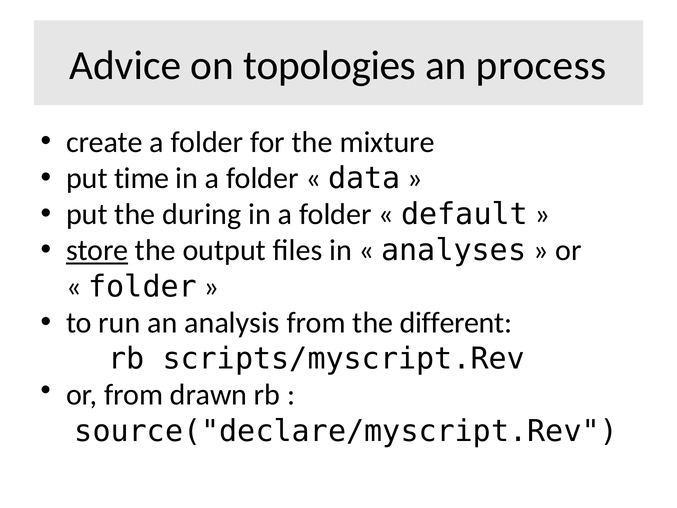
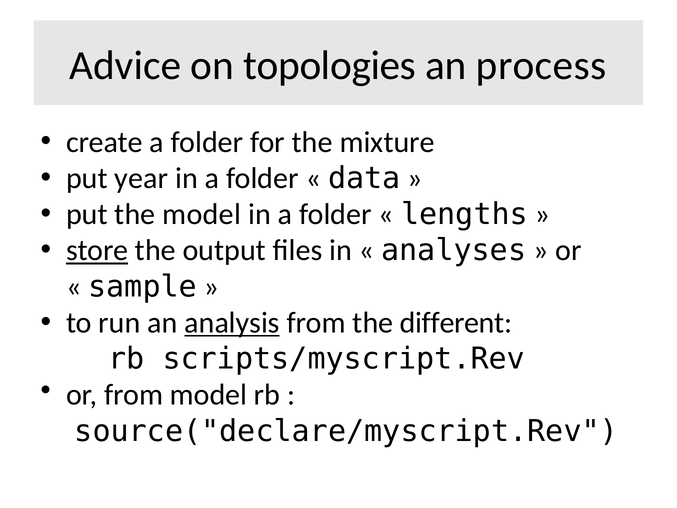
time: time -> year (141, 178)
the during: during -> model (202, 214)
default: default -> lengths (465, 214)
folder: folder -> sample (143, 286)
analysis underline: none -> present (232, 323)
from drawn: drawn -> model (209, 395)
